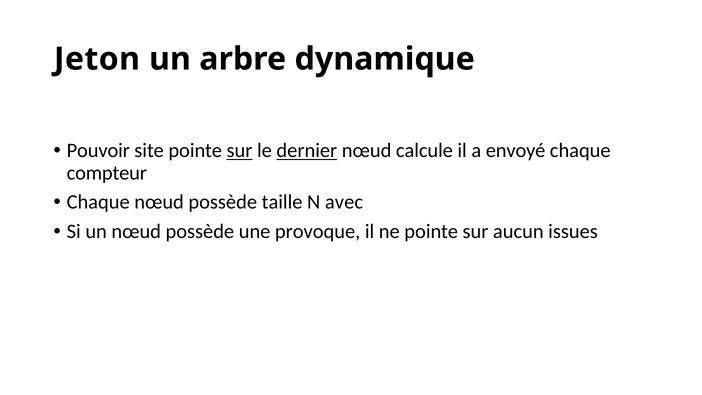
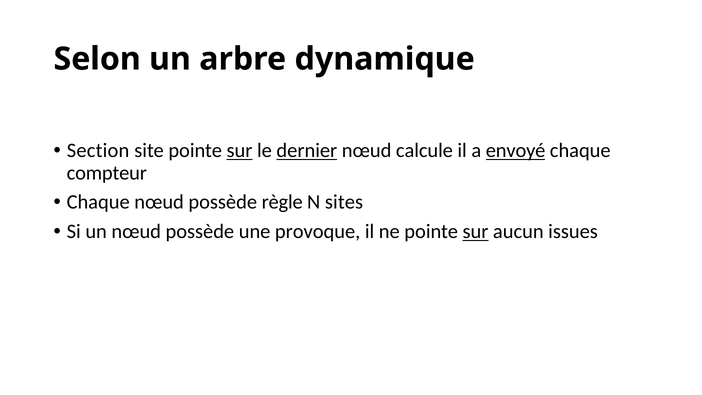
Jeton: Jeton -> Selon (97, 59)
Pouvoir: Pouvoir -> Section (98, 151)
envoyé underline: none -> present (516, 151)
taille: taille -> règle (282, 202)
avec: avec -> sites (344, 202)
sur underline: none -> present (476, 232)
